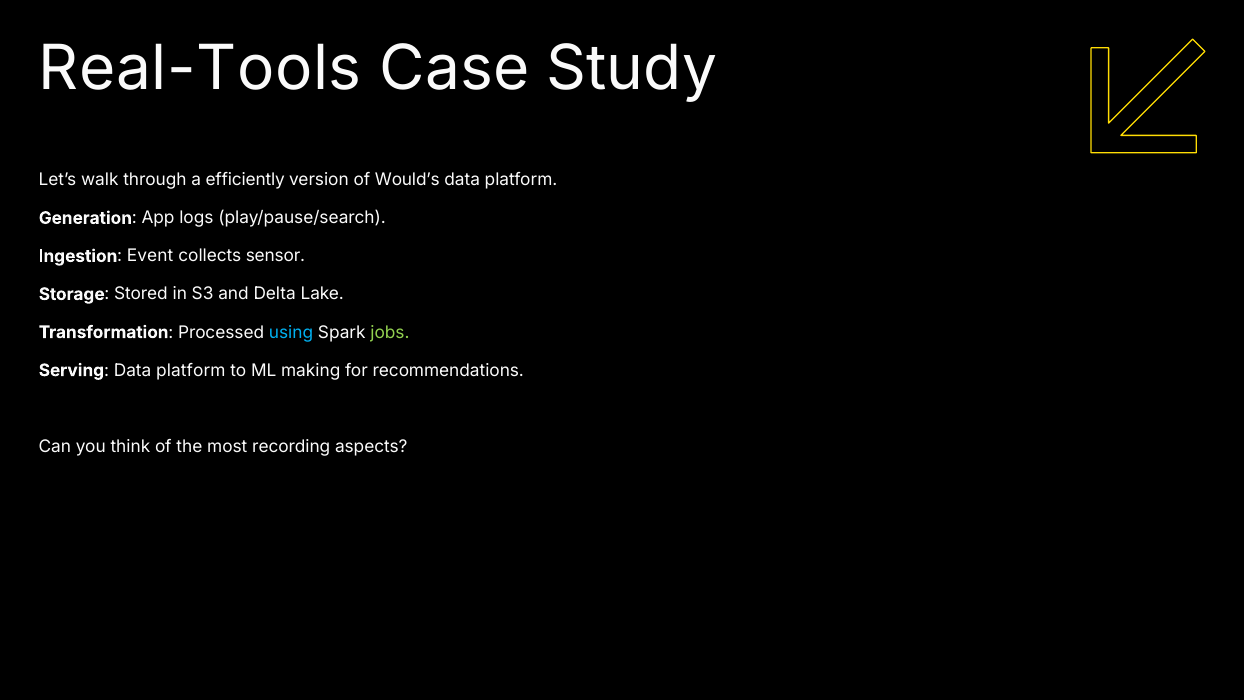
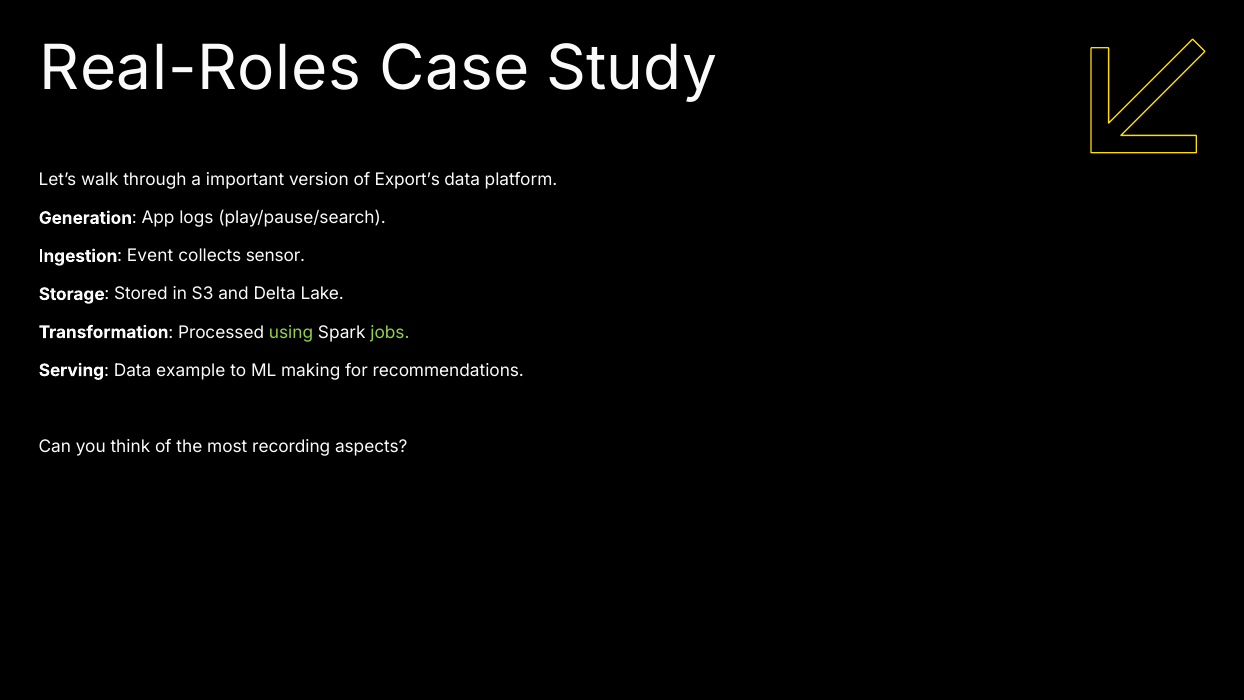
Real-Tools: Real-Tools -> Real-Roles (200, 69)
efficiently: efficiently -> important (245, 180)
Would’s: Would’s -> Export’s (407, 180)
using colour: light blue -> light green (291, 332)
Serving Data platform: platform -> example (191, 370)
